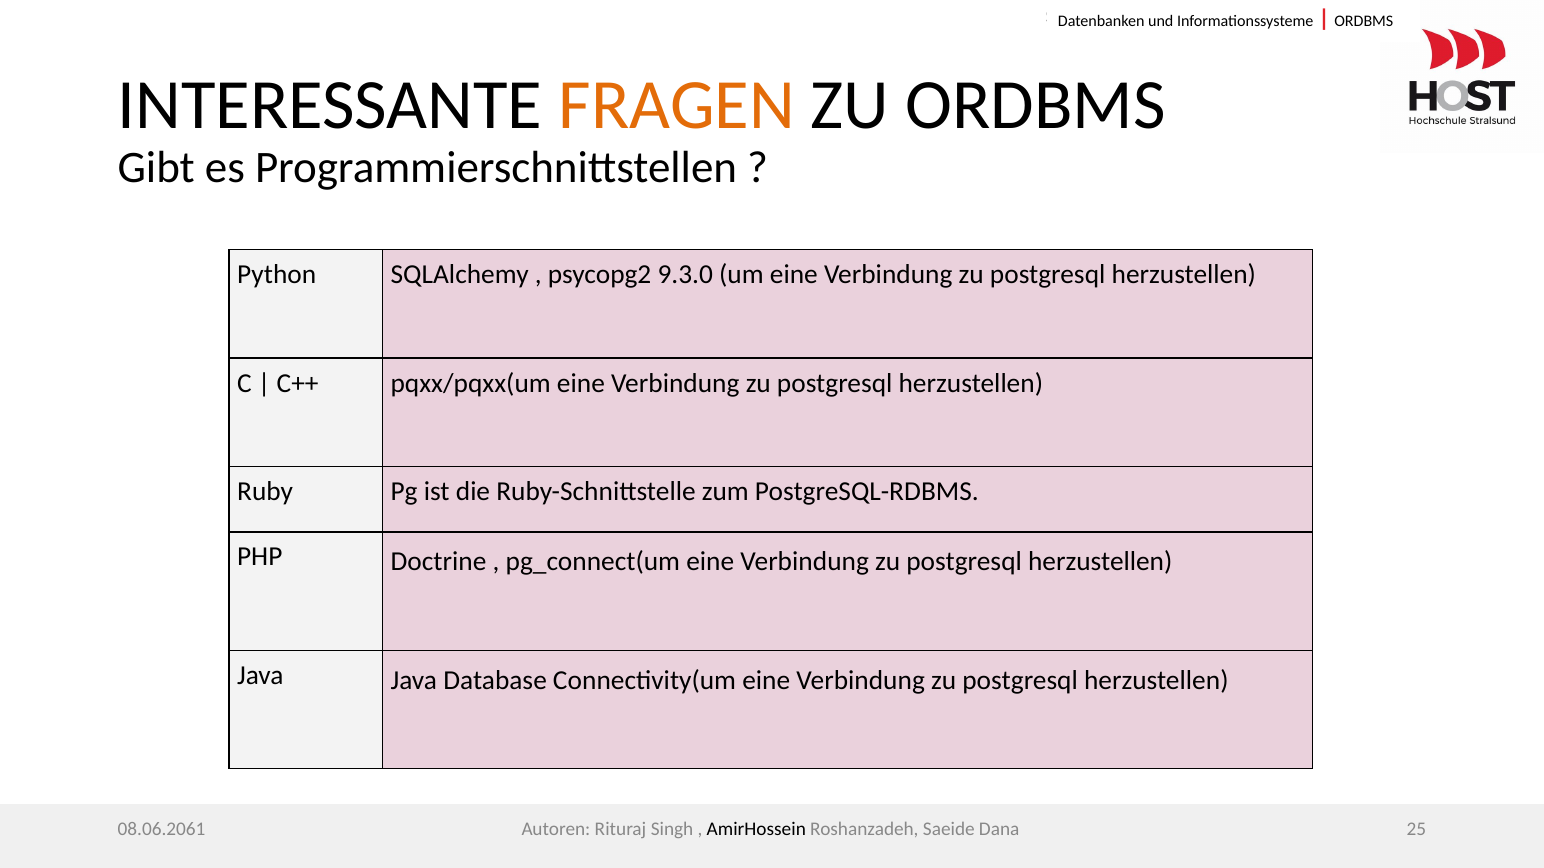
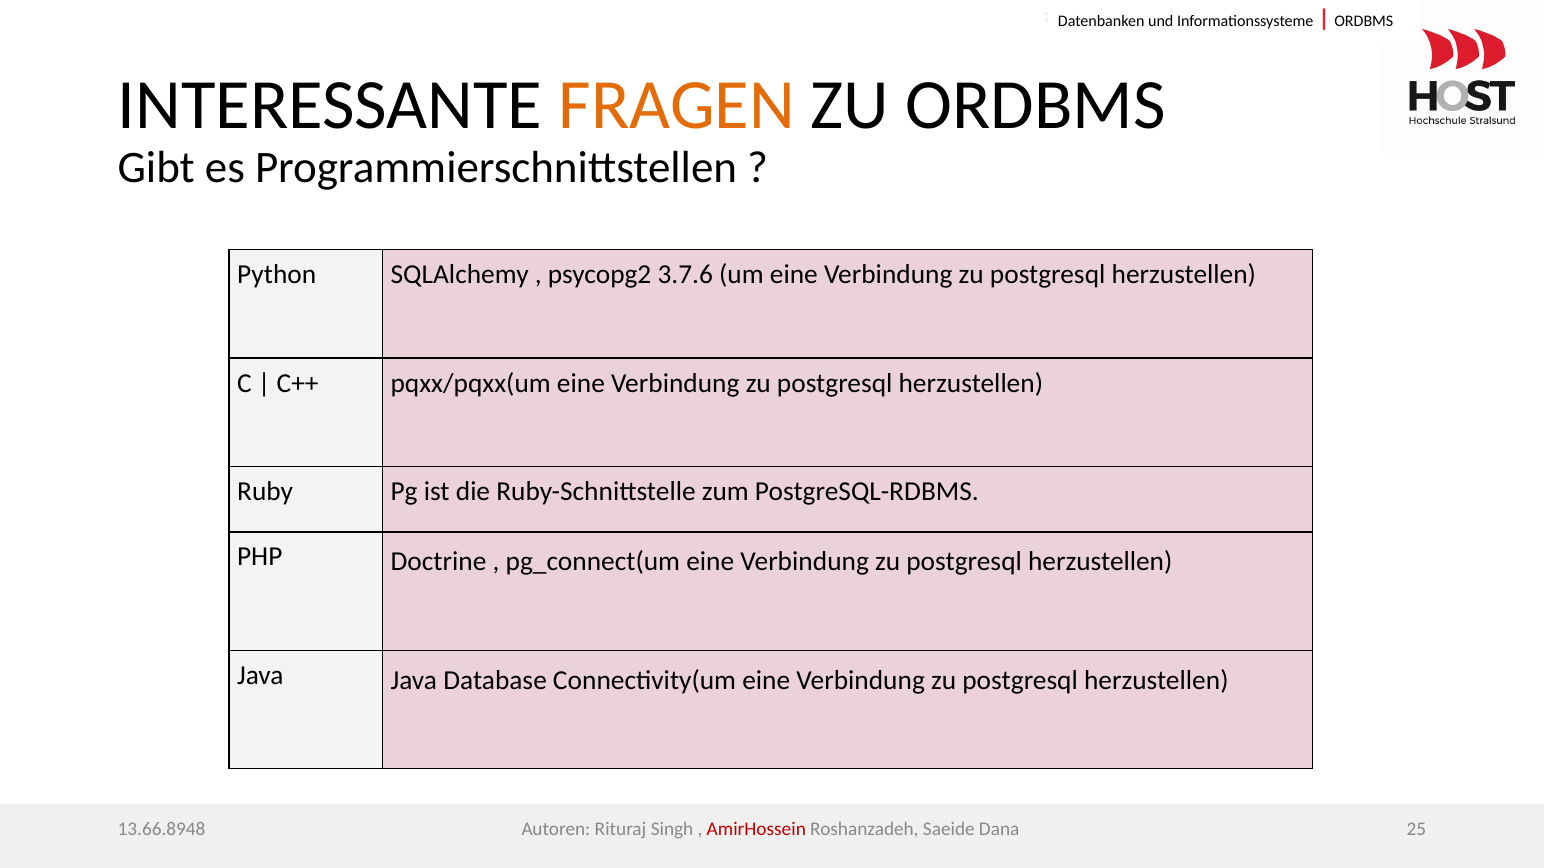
9.3.0: 9.3.0 -> 3.7.6 (685, 275)
08.06.2061: 08.06.2061 -> 13.66.8948 (162, 829)
AmirHossein colour: black -> red (756, 829)
